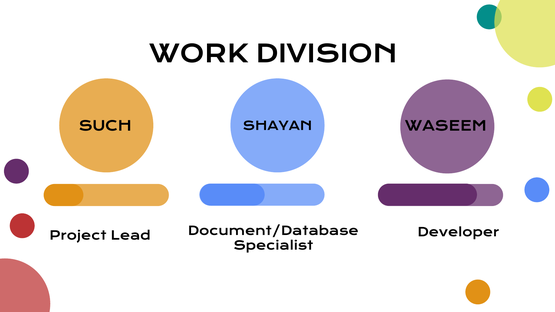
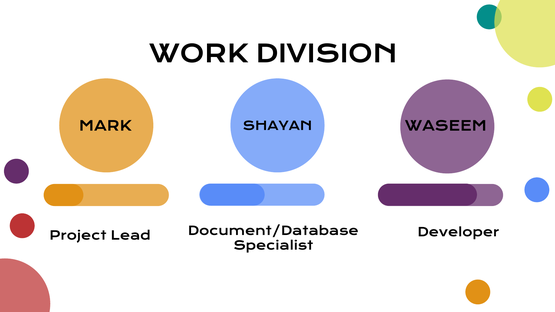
SUCH: SUCH -> MARK (105, 126)
